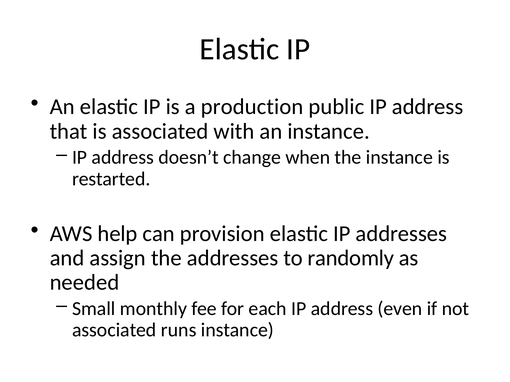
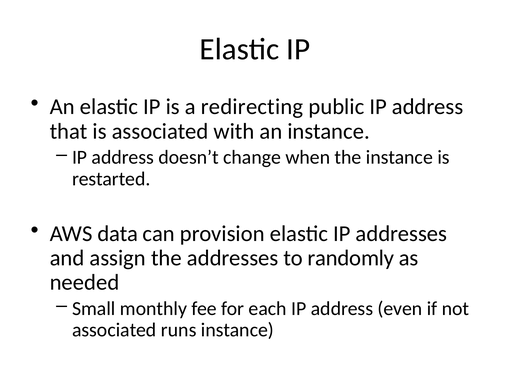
production: production -> redirecting (252, 107)
help: help -> data (118, 234)
